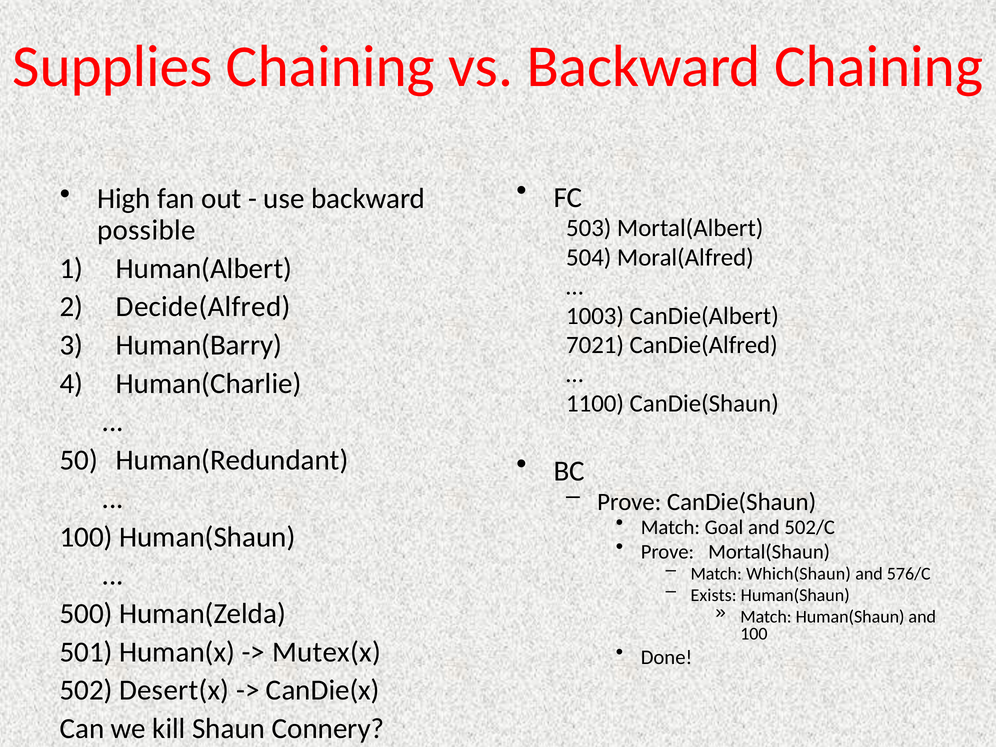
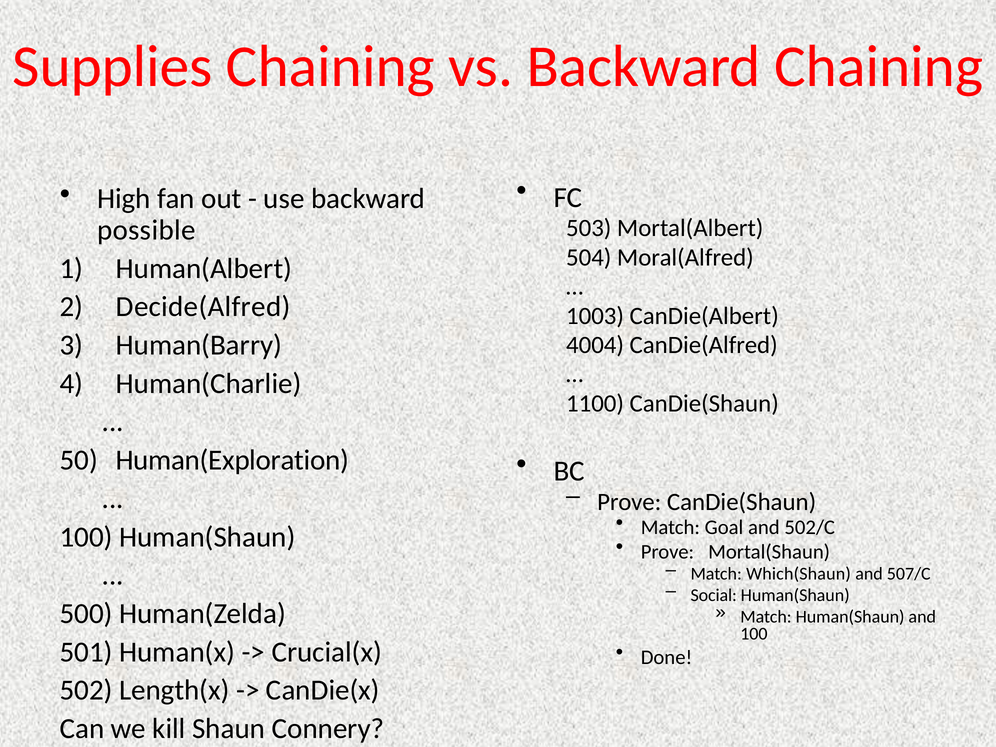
7021: 7021 -> 4004 (595, 345)
Human(Redundant: Human(Redundant -> Human(Exploration (232, 460)
576/C: 576/C -> 507/C (909, 574)
Exists: Exists -> Social (714, 595)
Mutex(x: Mutex(x -> Crucial(x (327, 652)
Desert(x: Desert(x -> Length(x (174, 690)
